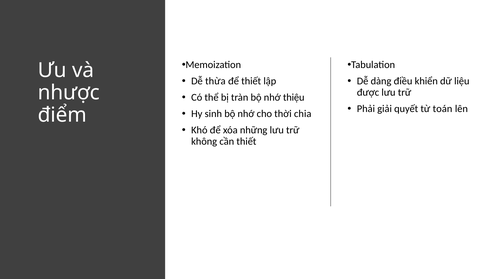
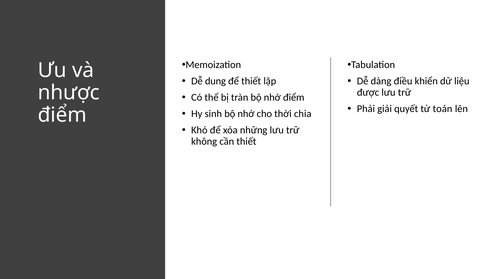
thừa: thừa -> dung (215, 81)
nhớ thiệu: thiệu -> điểm (294, 98)
